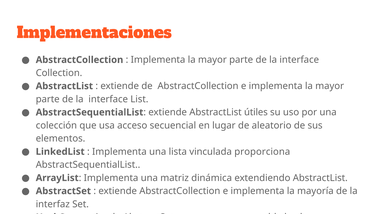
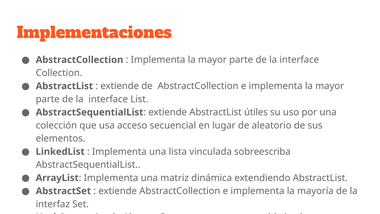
proporciona: proporciona -> sobreescriba (262, 151)
